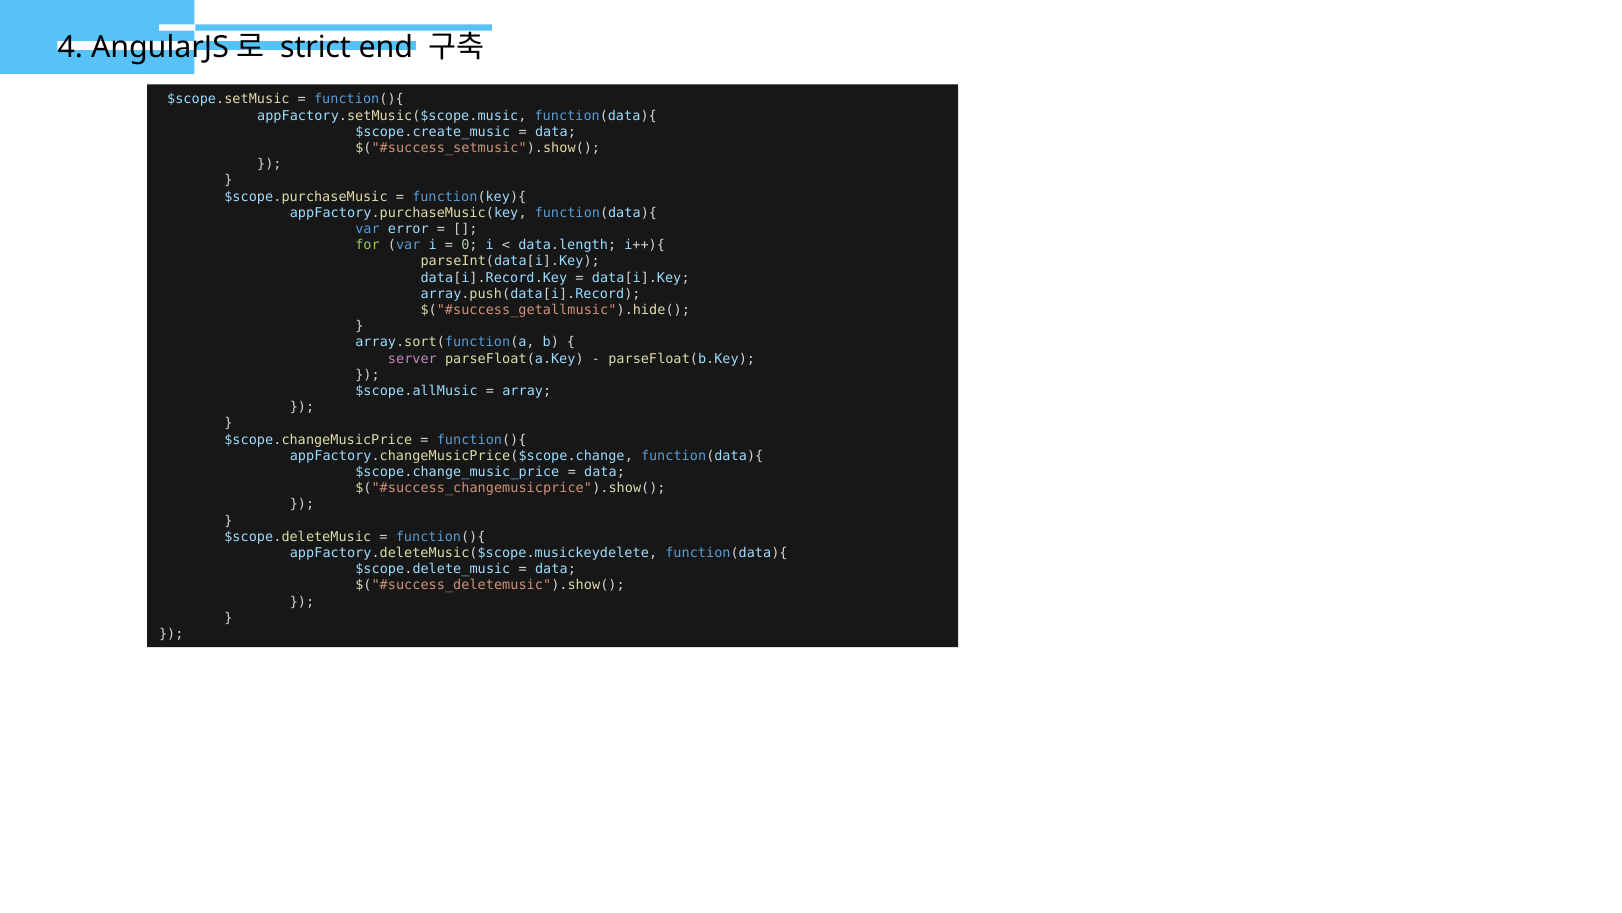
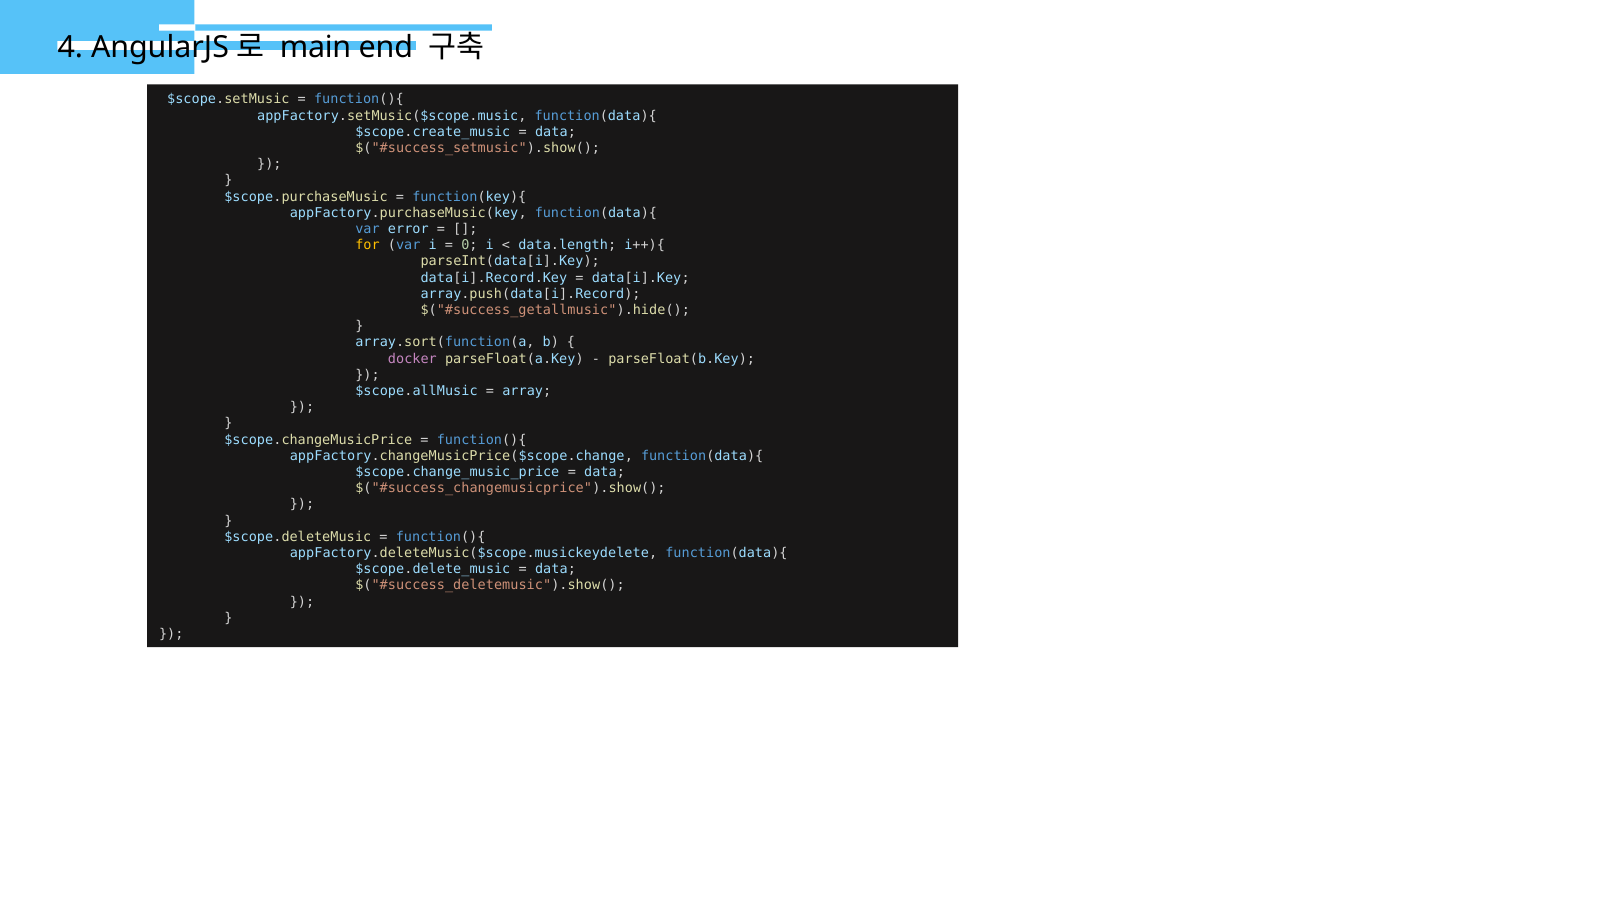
strict: strict -> main (316, 47)
for colour: light green -> yellow (368, 245)
server: server -> docker (412, 358)
